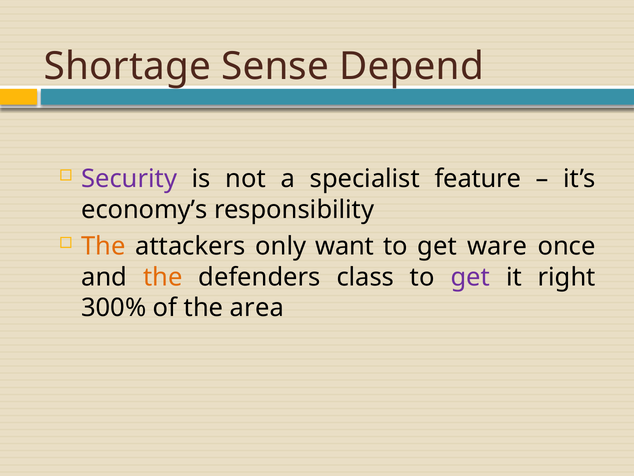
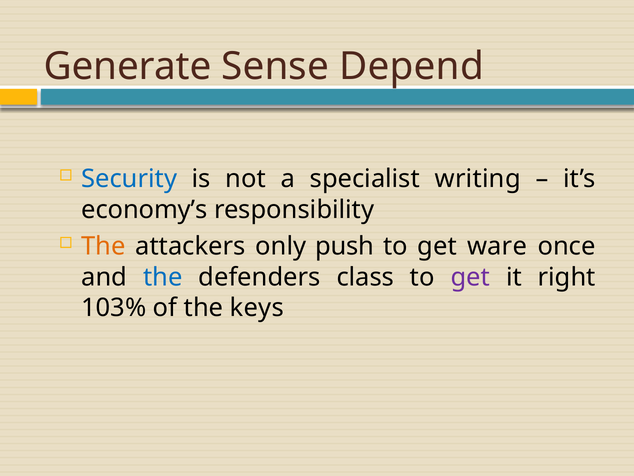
Shortage: Shortage -> Generate (128, 66)
Security colour: purple -> blue (129, 179)
feature: feature -> writing (478, 179)
want: want -> push (345, 246)
the colour: orange -> blue (163, 277)
300%: 300% -> 103% (114, 308)
area: area -> keys (257, 308)
